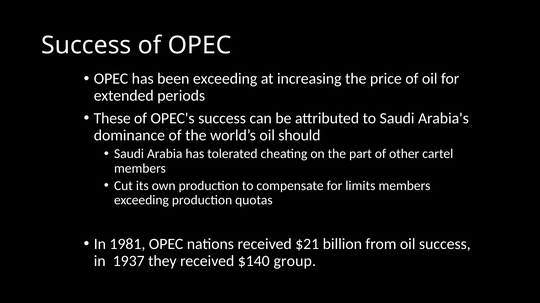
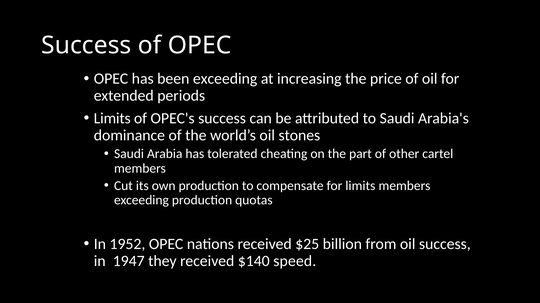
These: These -> Limits (112, 119)
should: should -> stones (299, 136)
1981: 1981 -> 1952 (127, 245)
$21: $21 -> $25 (307, 245)
1937: 1937 -> 1947 (129, 262)
group: group -> speed (295, 262)
